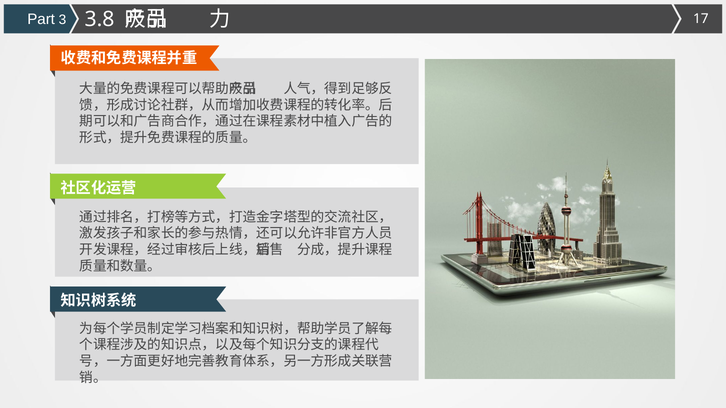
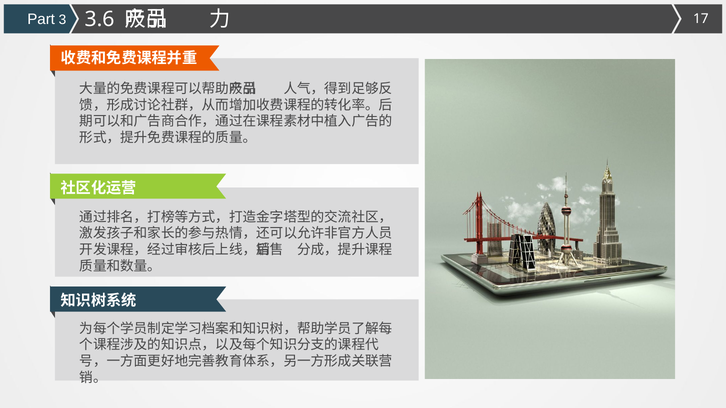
3.8: 3.8 -> 3.6 (99, 19)
